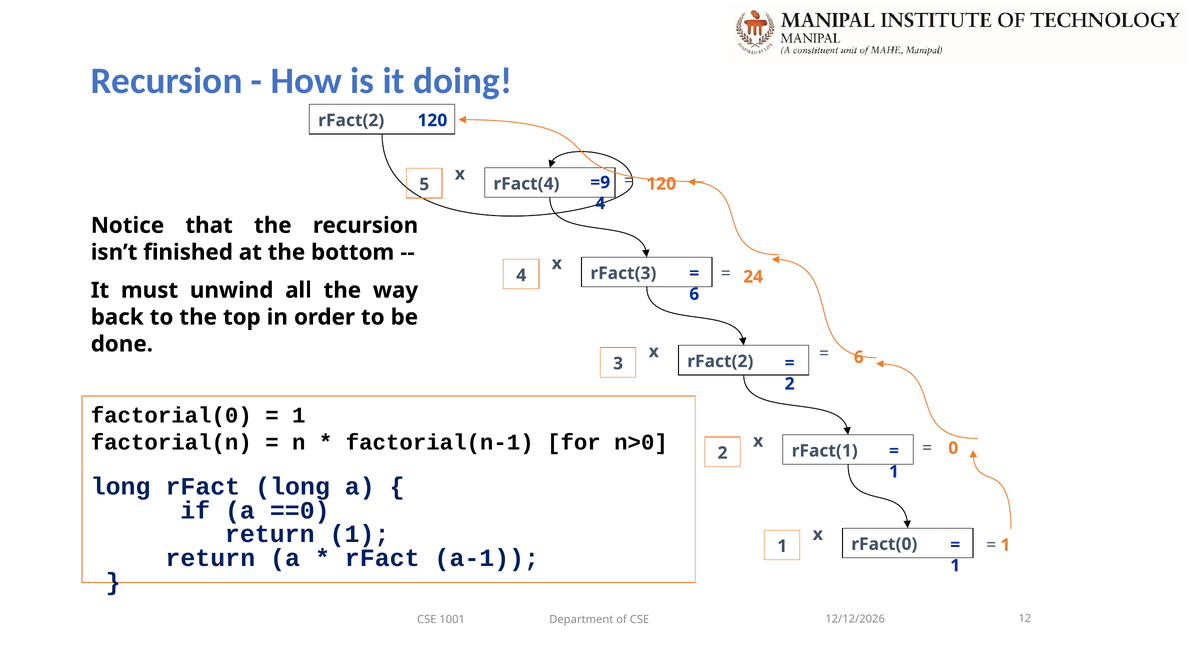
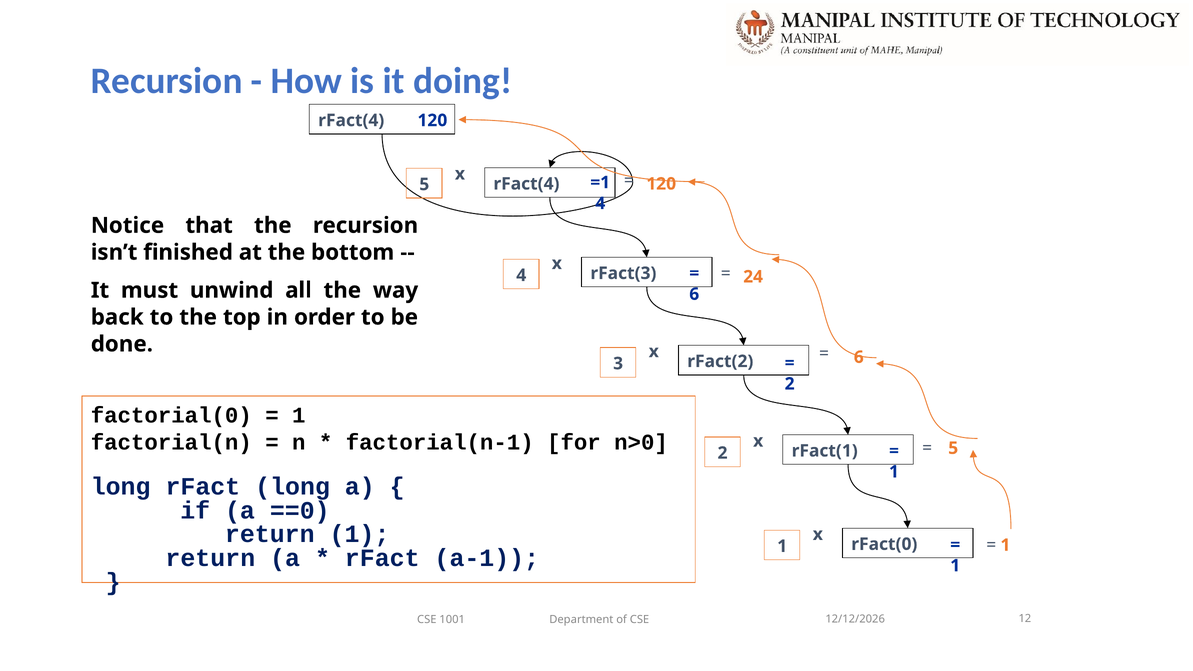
rFact(2: rFact(2 -> rFact(4 (351, 120)
=9: =9 -> =1 (600, 182)
0: 0 -> 5 (953, 448)
